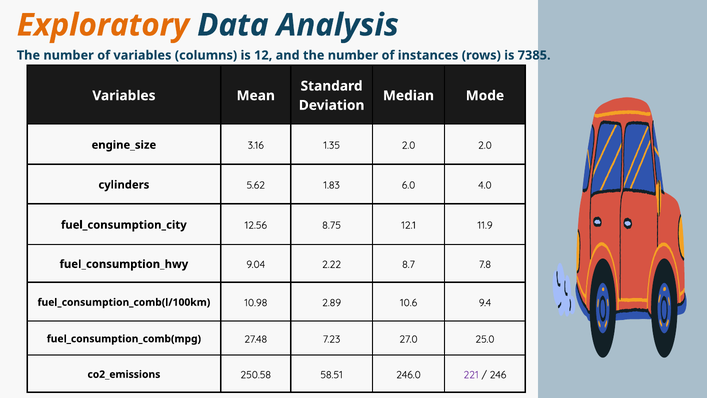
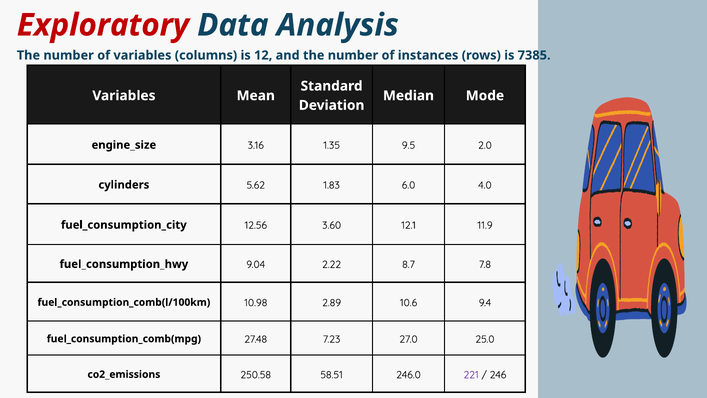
Exploratory colour: orange -> red (103, 25)
1.35 2.0: 2.0 -> 9.5 (408, 145)
8.75: 8.75 -> 3.60 (332, 225)
